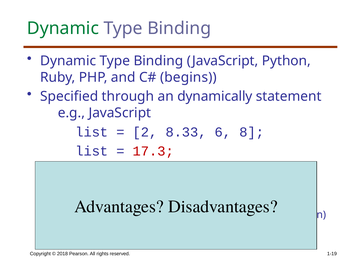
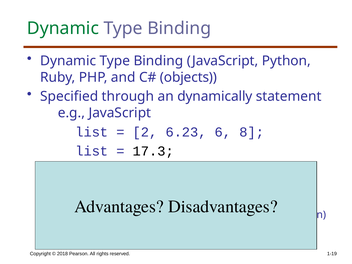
begins: begins -> objects (189, 77)
8.33: 8.33 -> 6.23 (186, 132)
17.3 colour: red -> black (153, 151)
